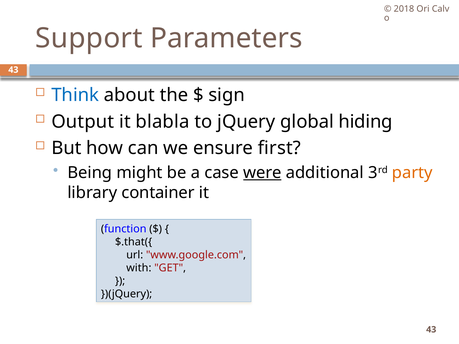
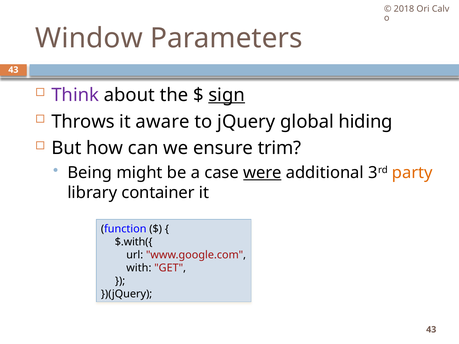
Support: Support -> Window (89, 38)
Think colour: blue -> purple (75, 95)
sign underline: none -> present (227, 95)
Output: Output -> Throws (83, 122)
blabla: blabla -> aware (163, 122)
first: first -> trim (280, 148)
$.that({: $.that({ -> $.with({ (134, 242)
